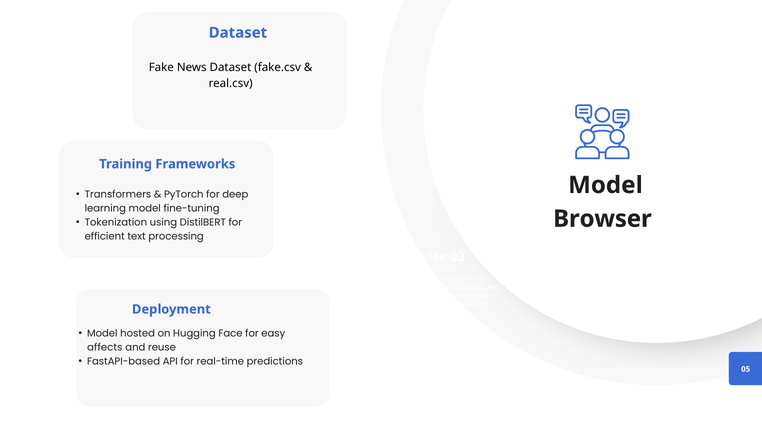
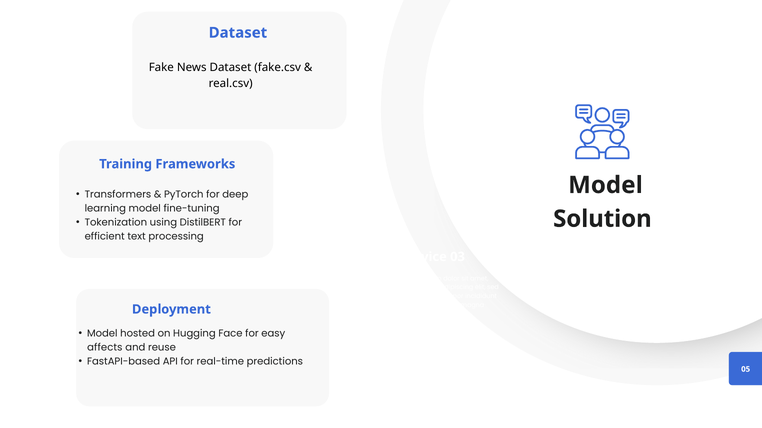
Browser: Browser -> Solution (602, 219)
